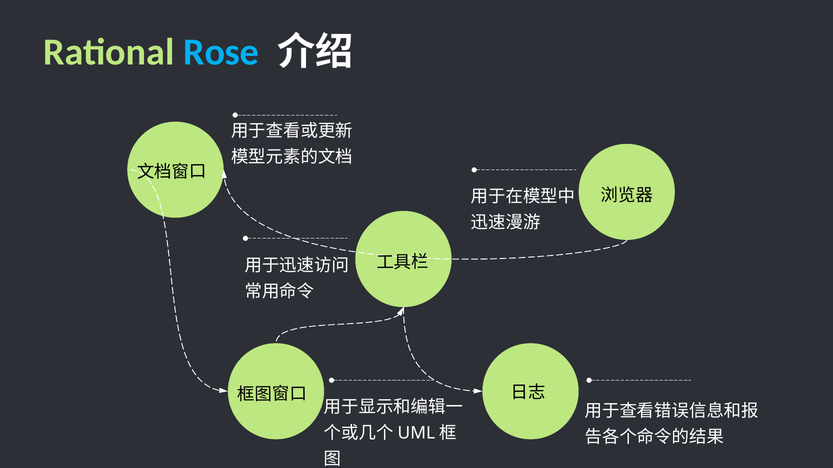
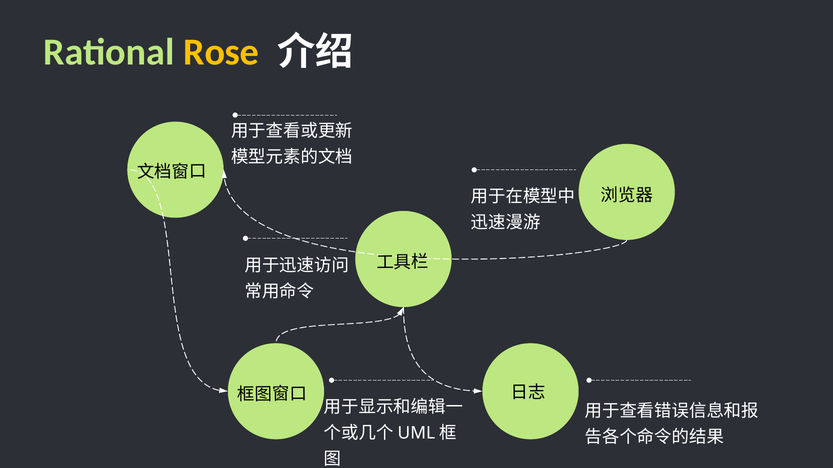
Rose colour: light blue -> yellow (221, 52)
